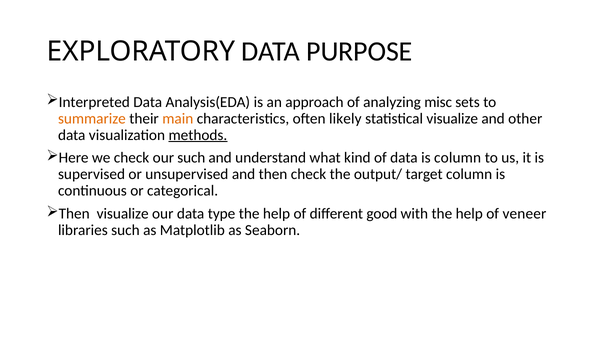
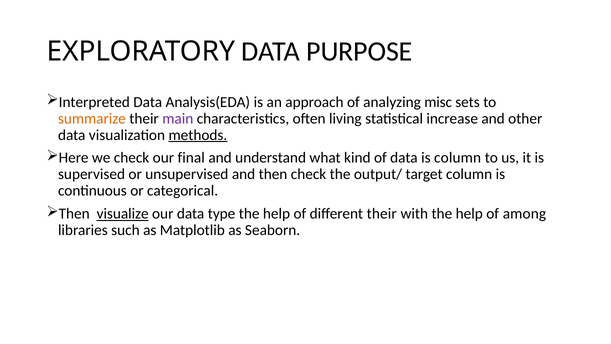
main colour: orange -> purple (178, 118)
likely: likely -> living (345, 118)
statistical visualize: visualize -> increase (452, 118)
our such: such -> final (191, 158)
visualize underline: none -> present (123, 214)
different good: good -> their (382, 214)
veneer: veneer -> among (524, 214)
